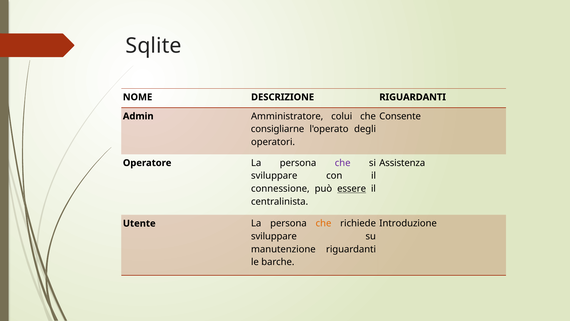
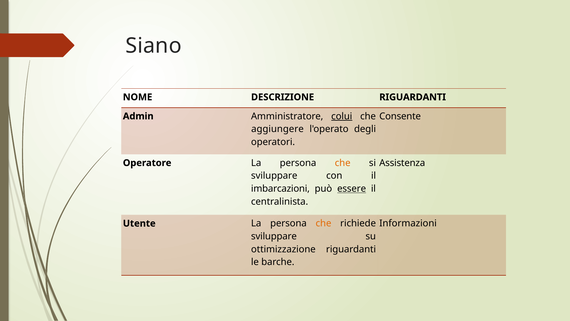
Sqlite: Sqlite -> Siano (154, 46)
colui underline: none -> present (342, 116)
consigliarne: consigliarne -> aggiungere (277, 129)
che colour: purple -> orange (343, 163)
connessione: connessione -> imbarcazioni (280, 189)
Introduzione: Introduzione -> Informazioni (408, 223)
manutenzione: manutenzione -> ottimizzazione (283, 249)
